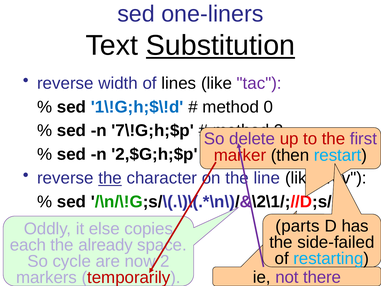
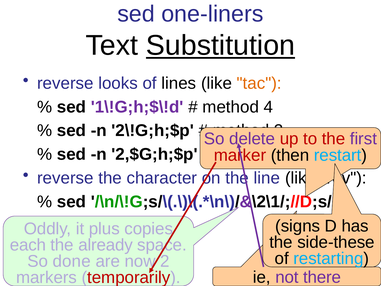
width: width -> looks (118, 83)
tac colour: purple -> orange (259, 83)
1\!G;h;$\!d colour: blue -> purple (137, 107)
0: 0 -> 4 (268, 107)
7\!G;h;$p: 7\!G;h;$p -> 2\!G;h;$p (153, 131)
the underline: present -> none (110, 178)
parts: parts -> signs (298, 226)
else: else -> plus (104, 229)
side-failed: side-failed -> side-these (336, 242)
cycle: cycle -> done (72, 261)
